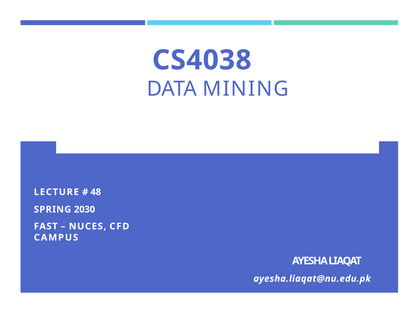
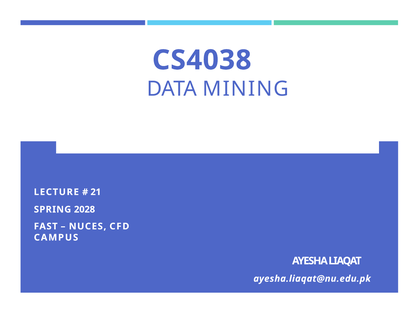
48: 48 -> 21 (96, 192)
2030: 2030 -> 2028 (85, 210)
